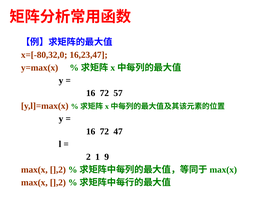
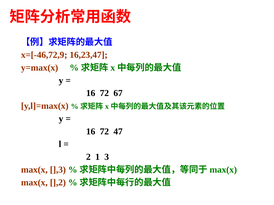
x=[-80,32,0: x=[-80,32,0 -> x=[-46,72,9 (44, 55)
57: 57 -> 67 (118, 93)
9: 9 -> 3 (107, 157)
],2: ],2 -> ],3 (58, 170)
